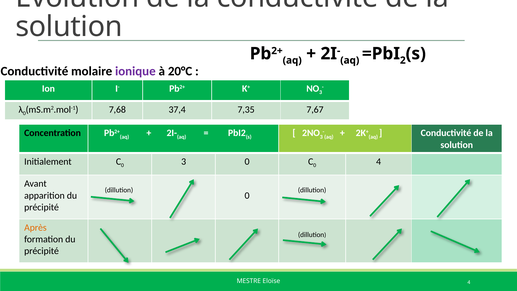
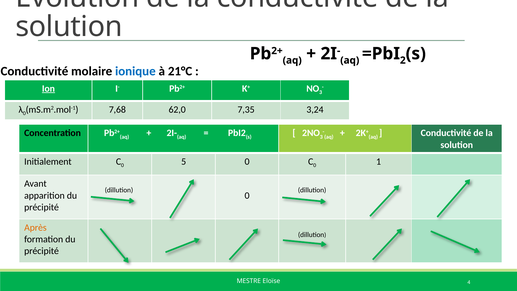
ionique colour: purple -> blue (135, 71)
20°C: 20°C -> 21°C (180, 71)
Ion underline: none -> present (48, 89)
37,4: 37,4 -> 62,0 (177, 109)
7,67: 7,67 -> 3,24 (315, 109)
0 3: 3 -> 5 (184, 161)
0 4: 4 -> 1 (379, 161)
